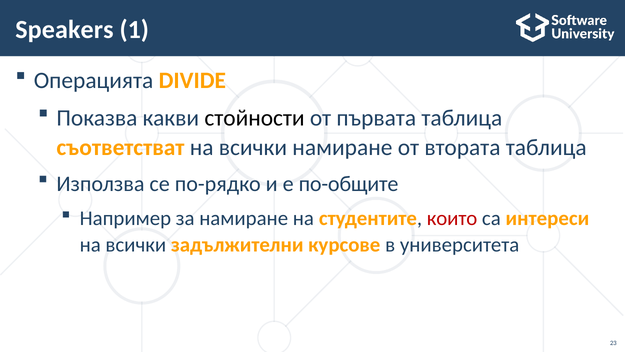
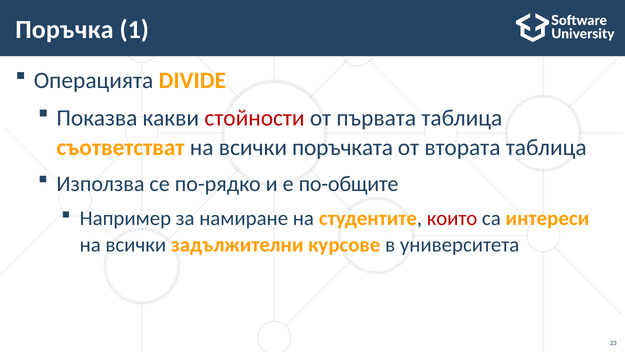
Speakers: Speakers -> Поръчка (64, 30)
стойности colour: black -> red (255, 118)
всички намиране: намиране -> поръчката (343, 147)
